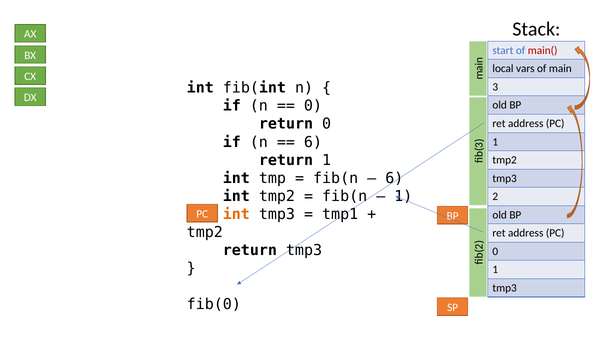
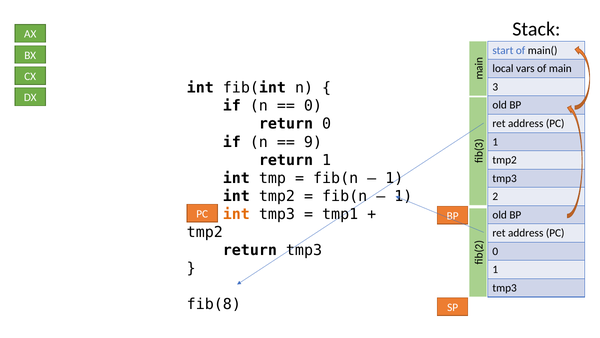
main( colour: red -> black (543, 50)
6: 6 -> 9 (313, 142)
6: 6 -> 1 (394, 178)
fib(0: fib(0 -> fib(8 (214, 304)
